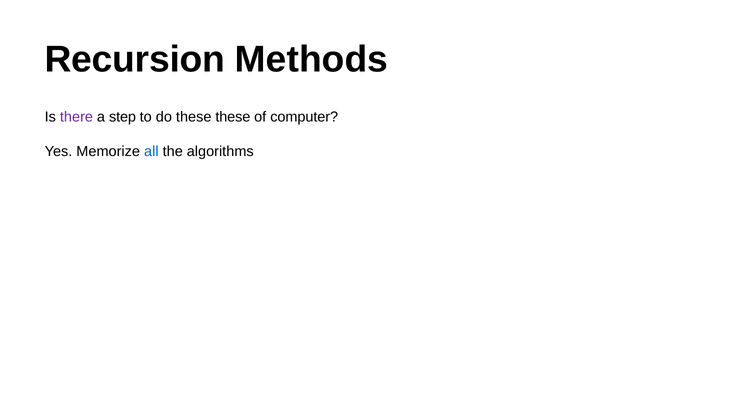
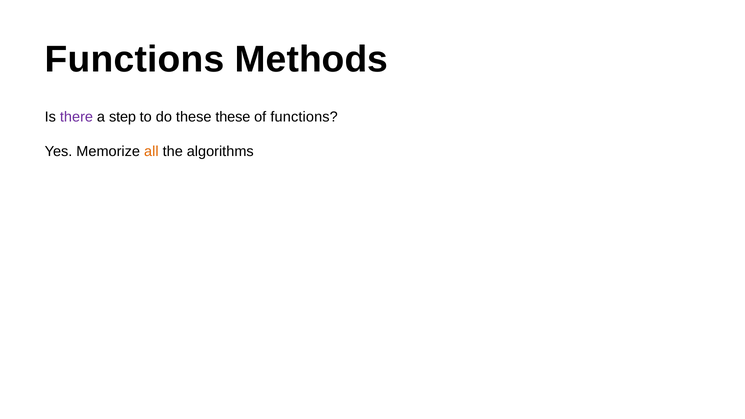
Recursion: Recursion -> Functions (135, 59)
of computer: computer -> functions (304, 117)
all colour: blue -> orange (151, 152)
